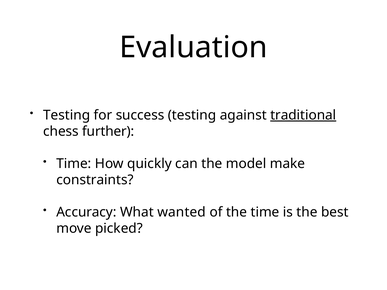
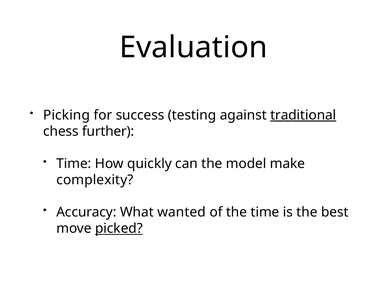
Testing: Testing -> Picking (67, 115)
constraints: constraints -> complexity (95, 180)
picked underline: none -> present (119, 229)
